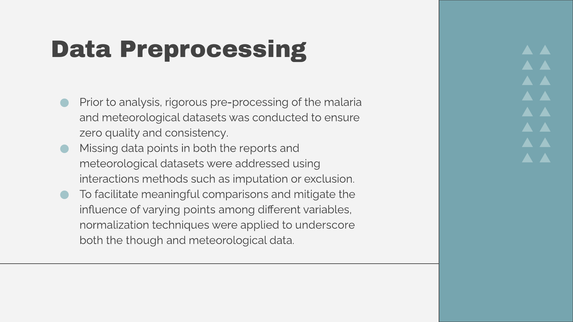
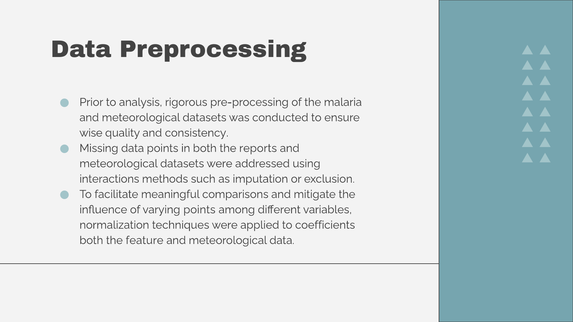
zero: zero -> wise (91, 133)
underscore: underscore -> coefficients (325, 225)
though: though -> feature (145, 241)
